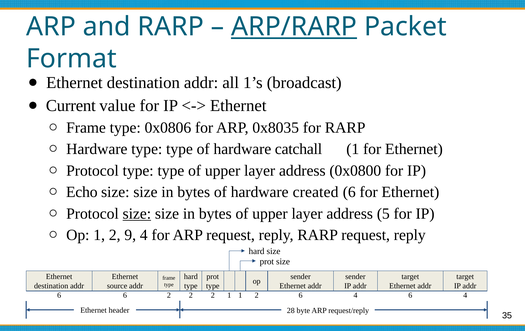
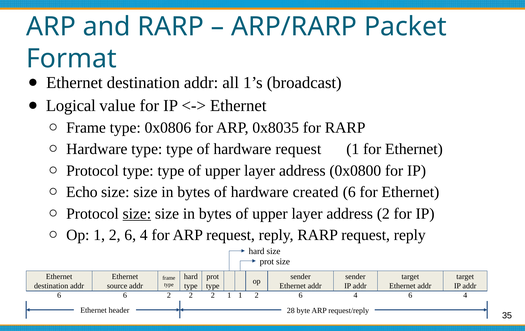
ARP/RARP underline: present -> none (294, 27)
Current: Current -> Logical (71, 106)
hardware catchall: catchall -> request (298, 149)
address 5: 5 -> 2 (383, 214)
Op 1 2 9: 9 -> 6 (130, 235)
